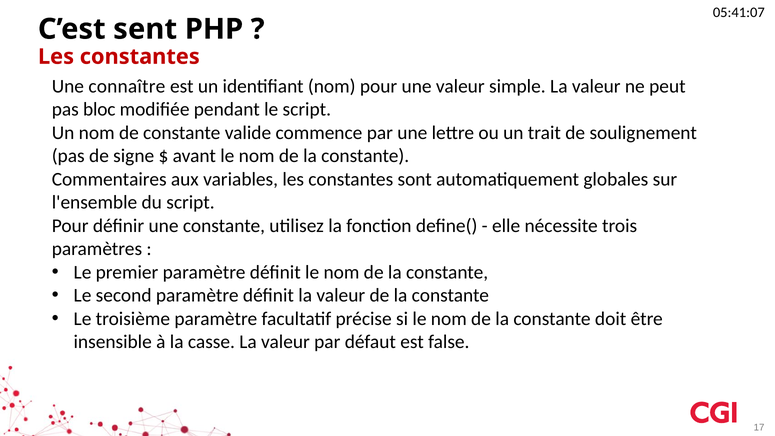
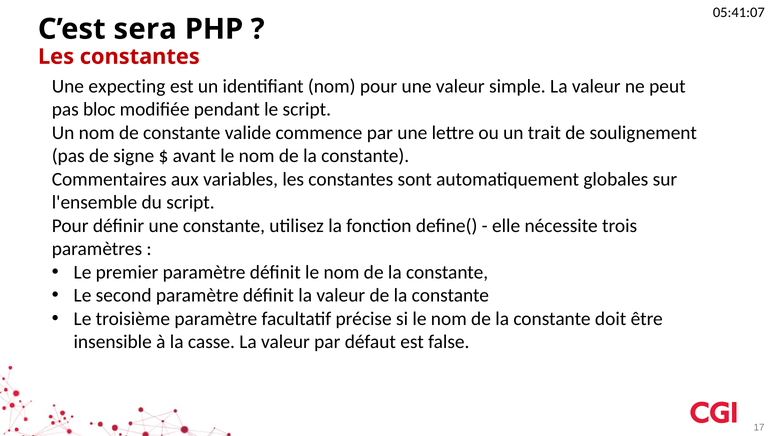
sent: sent -> sera (145, 29)
connaître: connaître -> expecting (127, 86)
